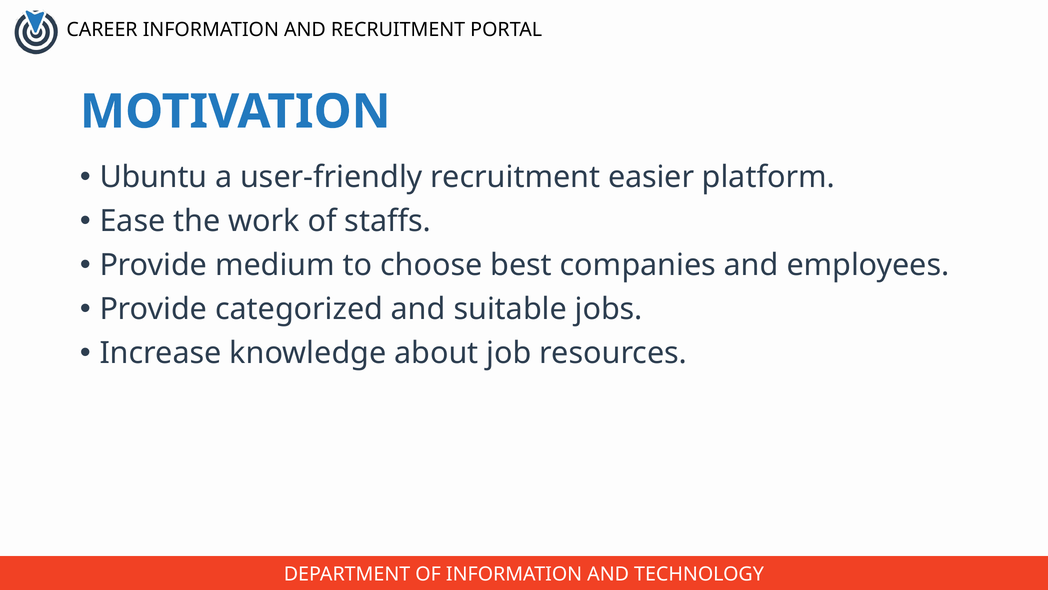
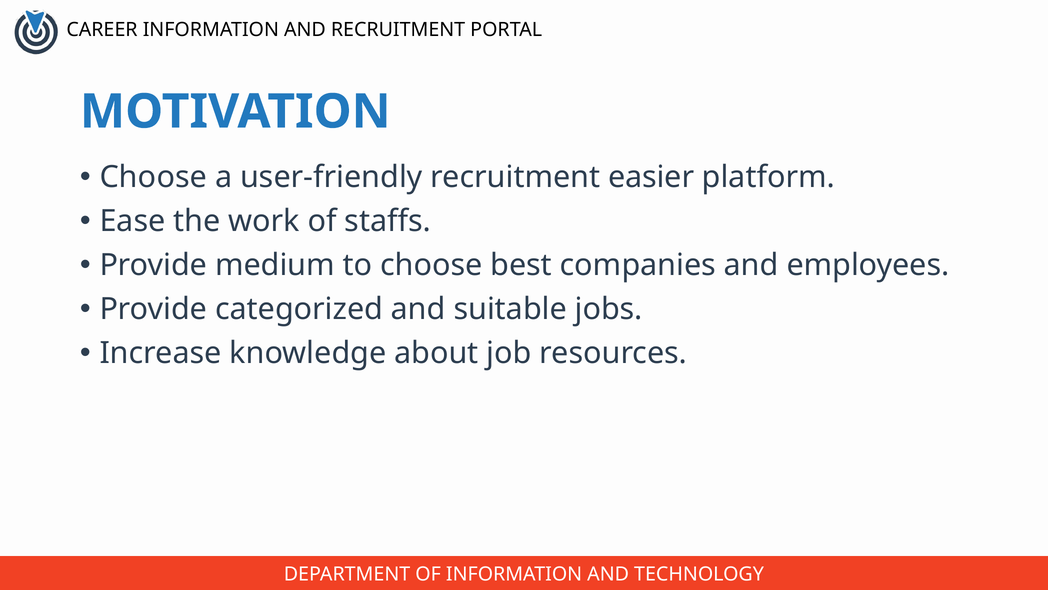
Ubuntu: Ubuntu -> Choose (153, 177)
